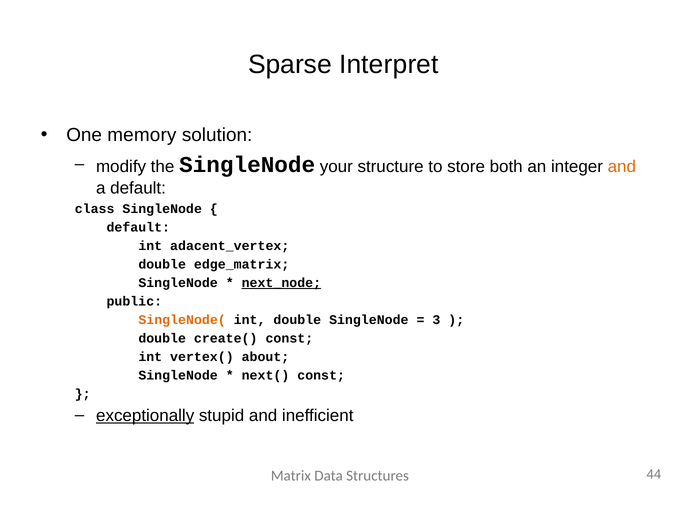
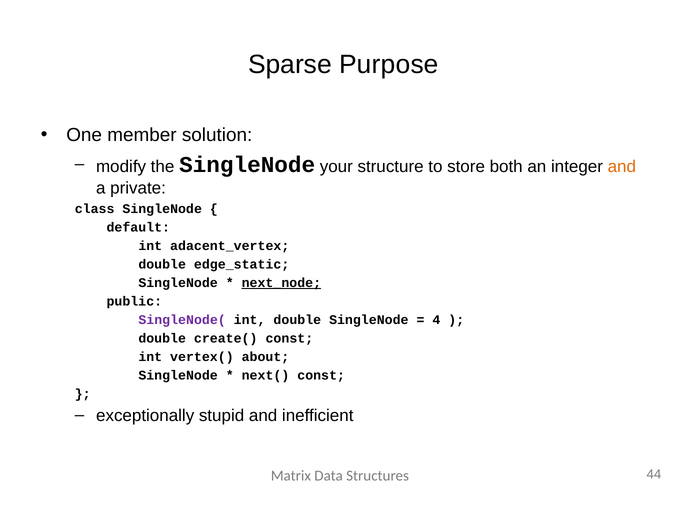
Interpret: Interpret -> Purpose (389, 65)
memory: memory -> member (142, 135)
a default: default -> private (138, 188)
edge_matrix: edge_matrix -> edge_static (242, 264)
SingleNode( colour: orange -> purple (182, 320)
3: 3 -> 4 (436, 320)
exceptionally underline: present -> none (145, 416)
